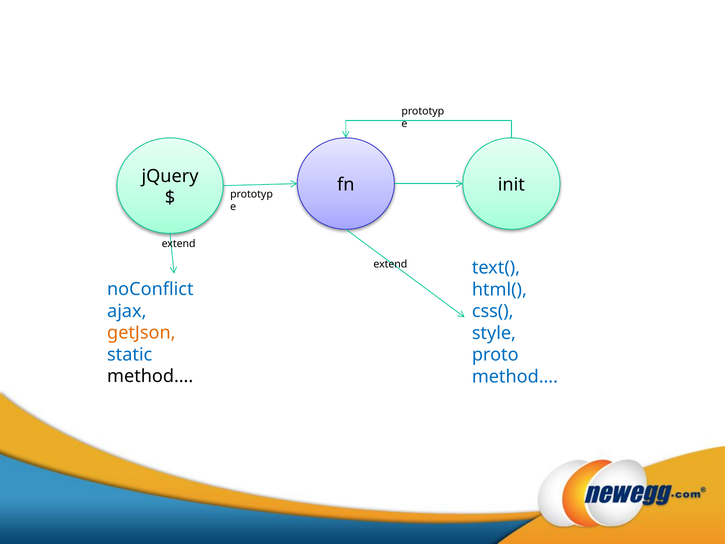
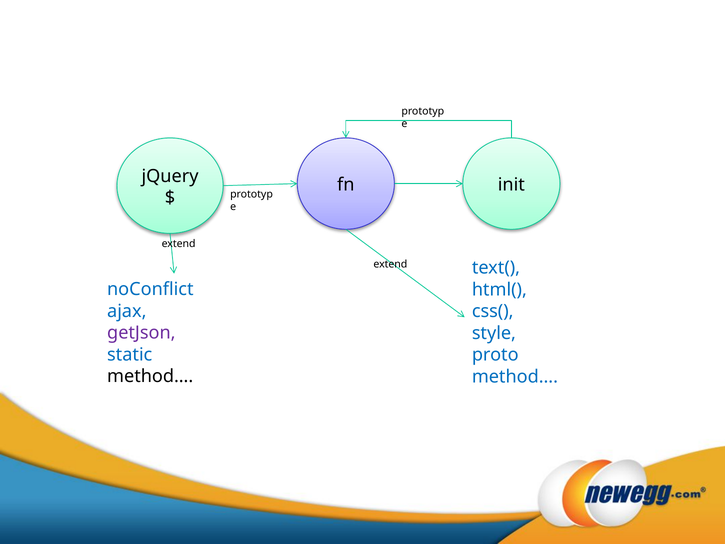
getJson colour: orange -> purple (141, 333)
